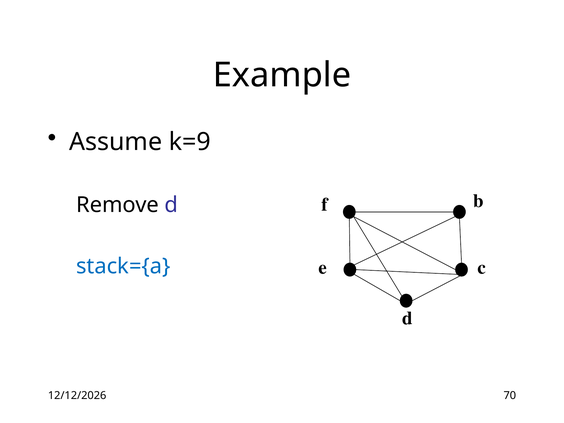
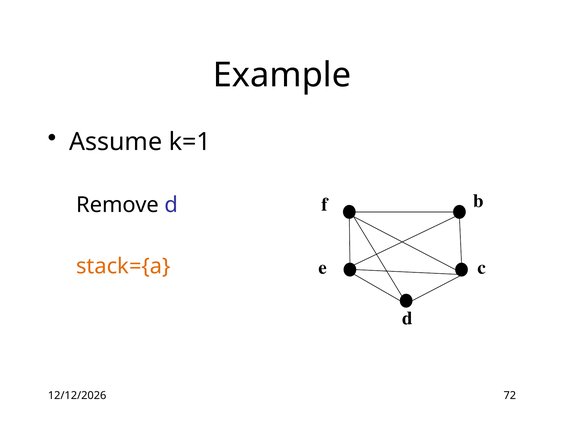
k=9: k=9 -> k=1 (190, 142)
stack={a colour: blue -> orange (123, 266)
70: 70 -> 72 (510, 396)
